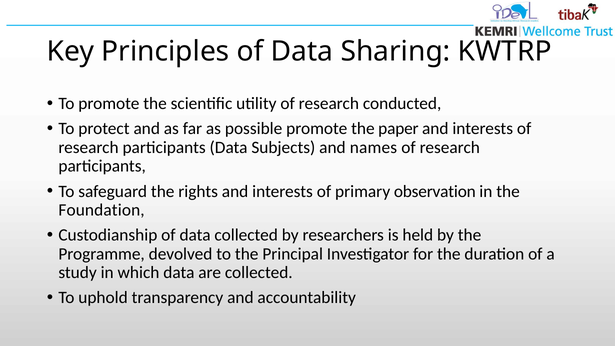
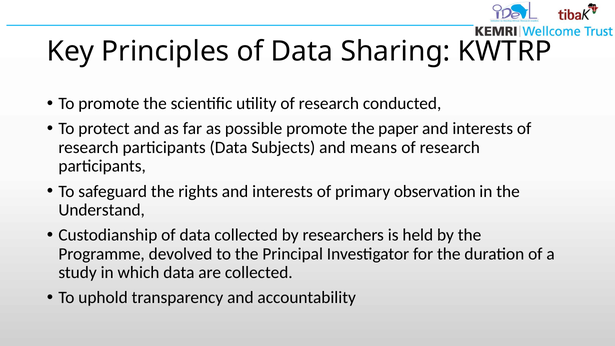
names: names -> means (373, 147)
Foundation: Foundation -> Understand (102, 210)
